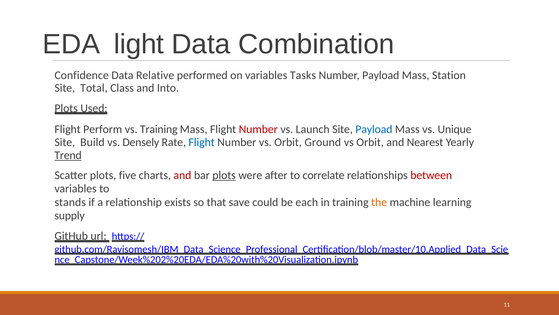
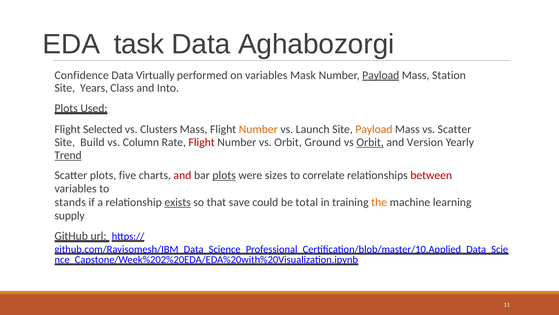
light: light -> task (139, 44)
Combination: Combination -> Aghabozorgi (316, 44)
Relative: Relative -> Virtually (155, 75)
Tasks: Tasks -> Mask (303, 75)
Payload underline: none -> present (381, 75)
Total: Total -> Years (94, 88)
Perform: Perform -> Selected (103, 129)
vs Training: Training -> Clusters (159, 129)
Number colour: red -> orange (258, 129)
Payload colour: blue -> orange (374, 129)
vs Unique: Unique -> Scatter (455, 129)
Densely: Densely -> Column (141, 142)
Flight colour: blue -> red (202, 142)
Orbit underline: none -> present (370, 142)
Nearest: Nearest -> Version (425, 142)
after: after -> sizes (276, 175)
exists underline: none -> present (178, 202)
each: each -> total (307, 202)
